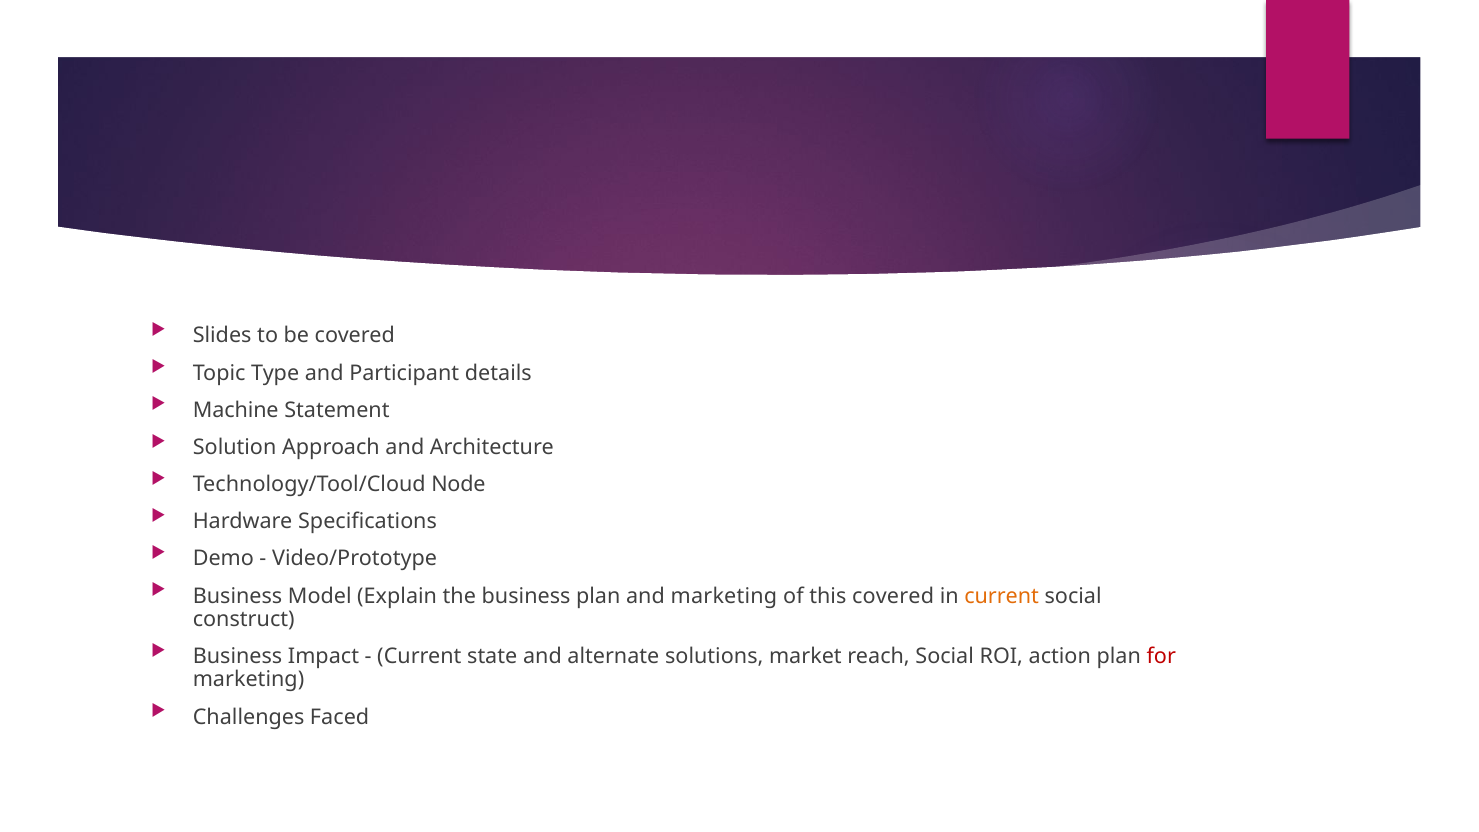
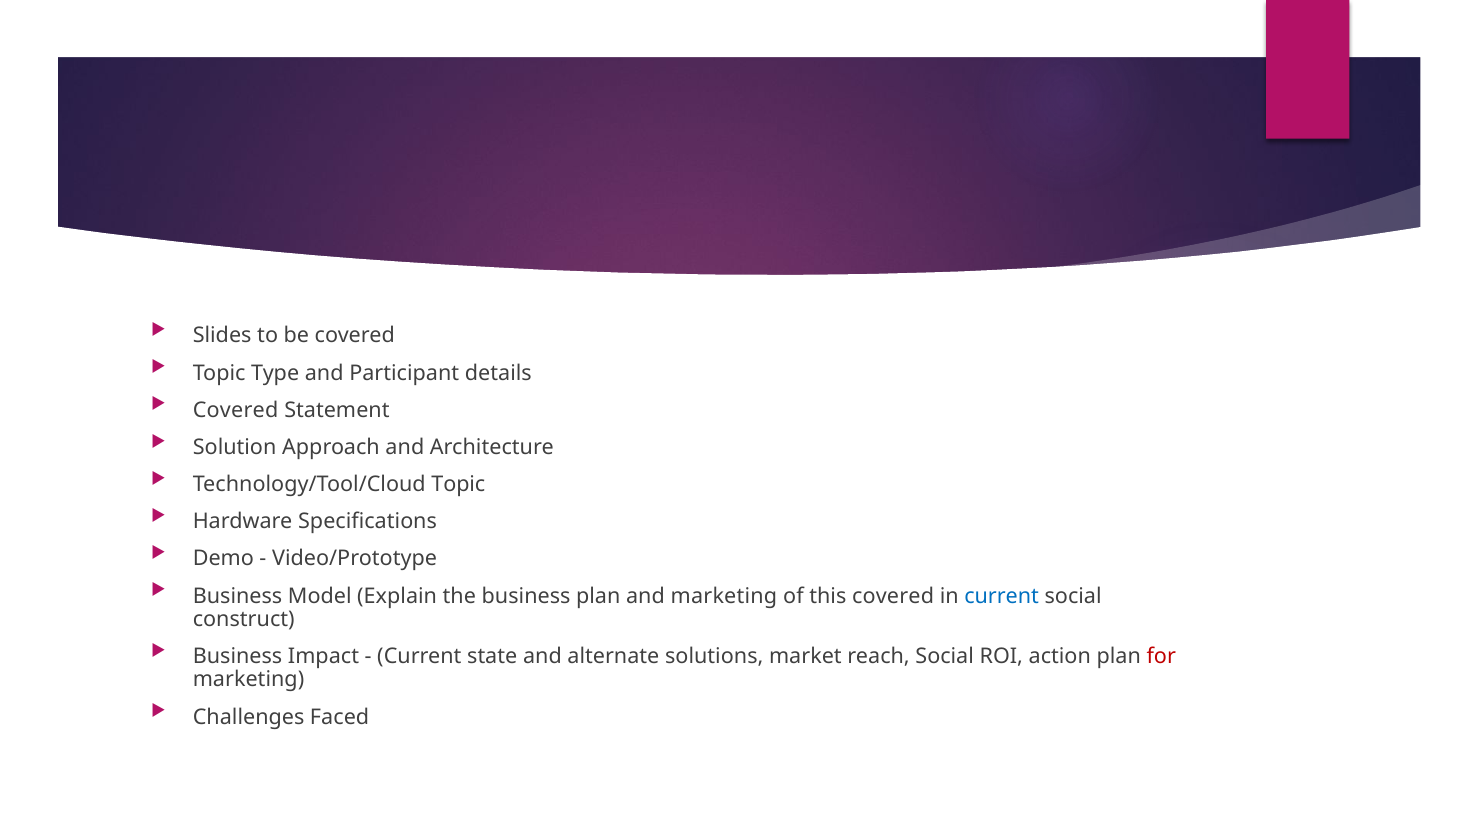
Machine: Machine -> Covered (236, 410)
Technology/Tool/Cloud Node: Node -> Topic (458, 484)
current colour: orange -> blue (1002, 596)
